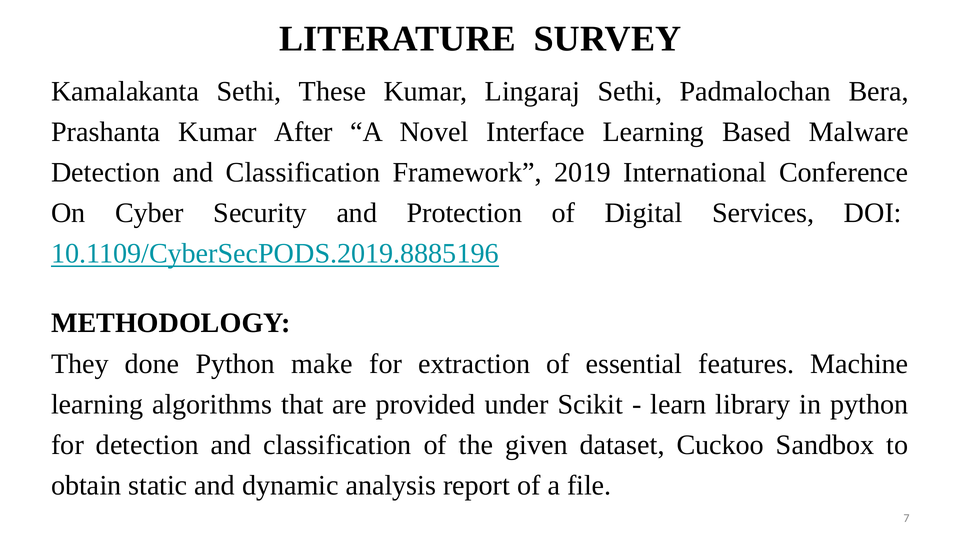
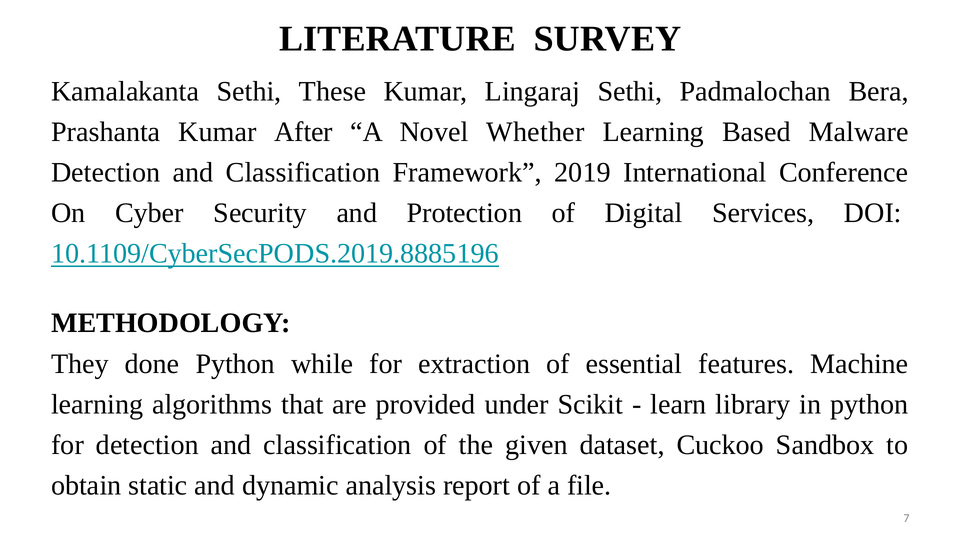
Interface: Interface -> Whether (535, 132)
make: make -> while (322, 364)
